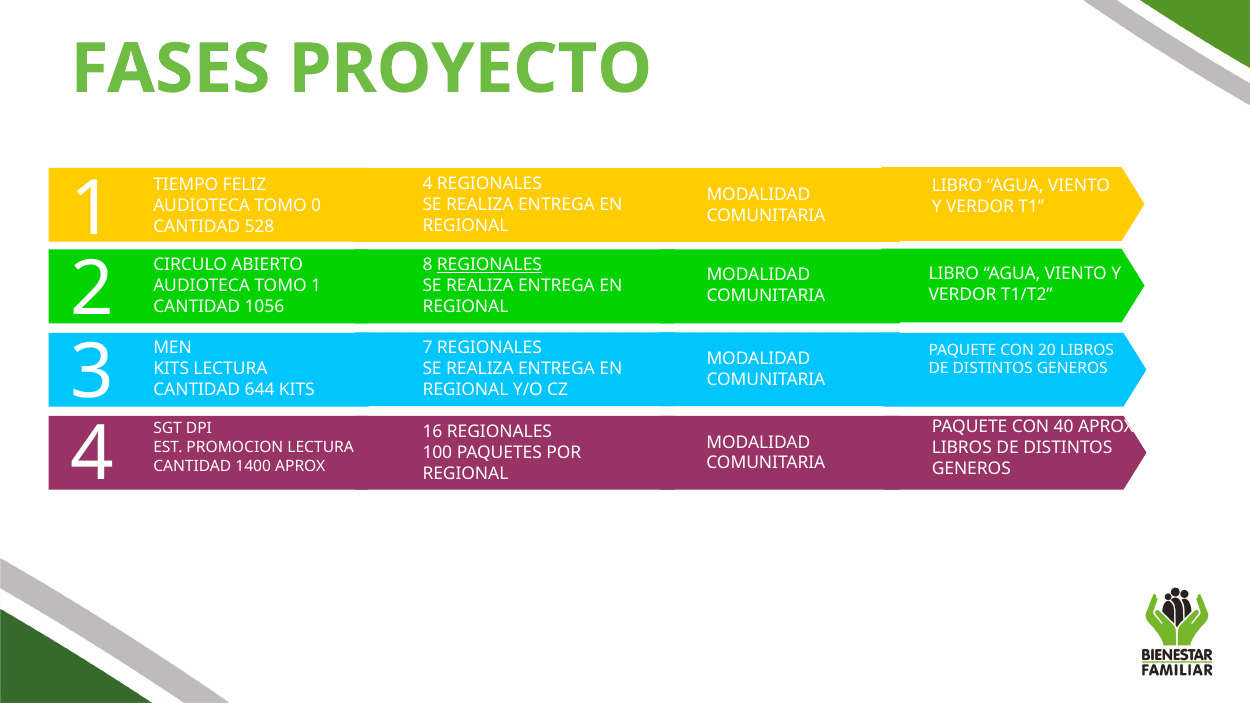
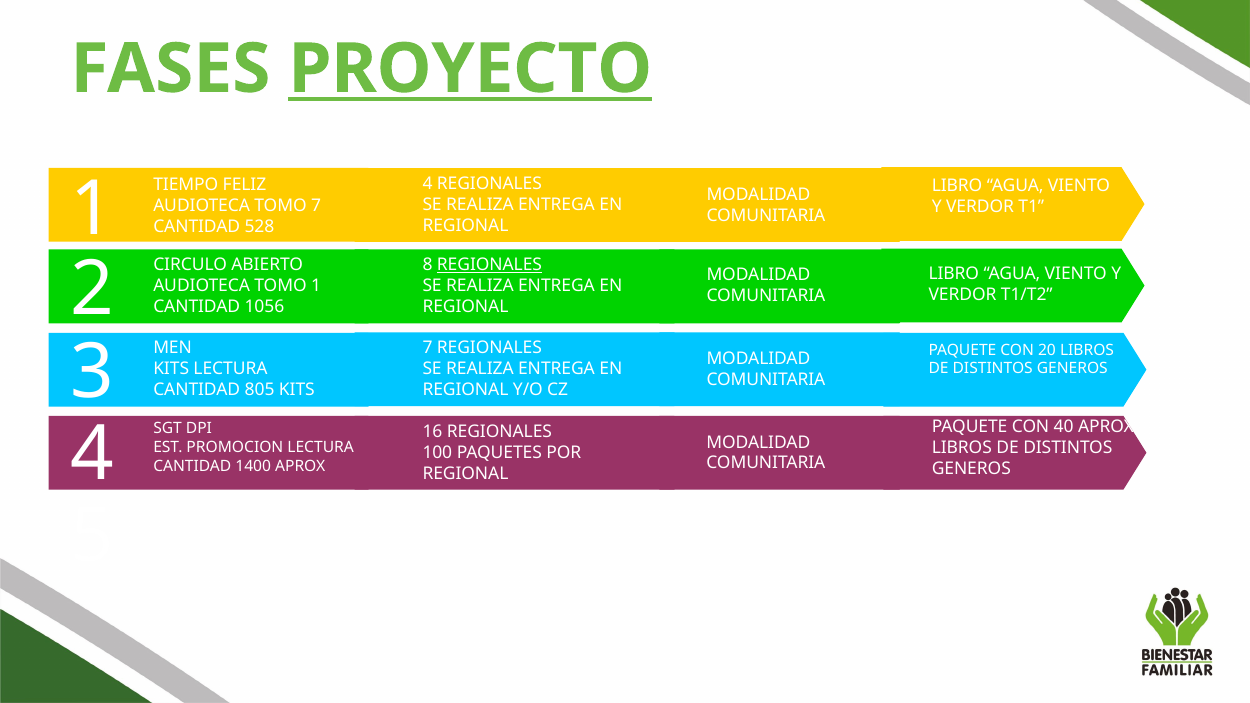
PROYECTO underline: none -> present (470, 69)
TOMO 0: 0 -> 7 (316, 206)
644: 644 -> 805 (260, 390)
